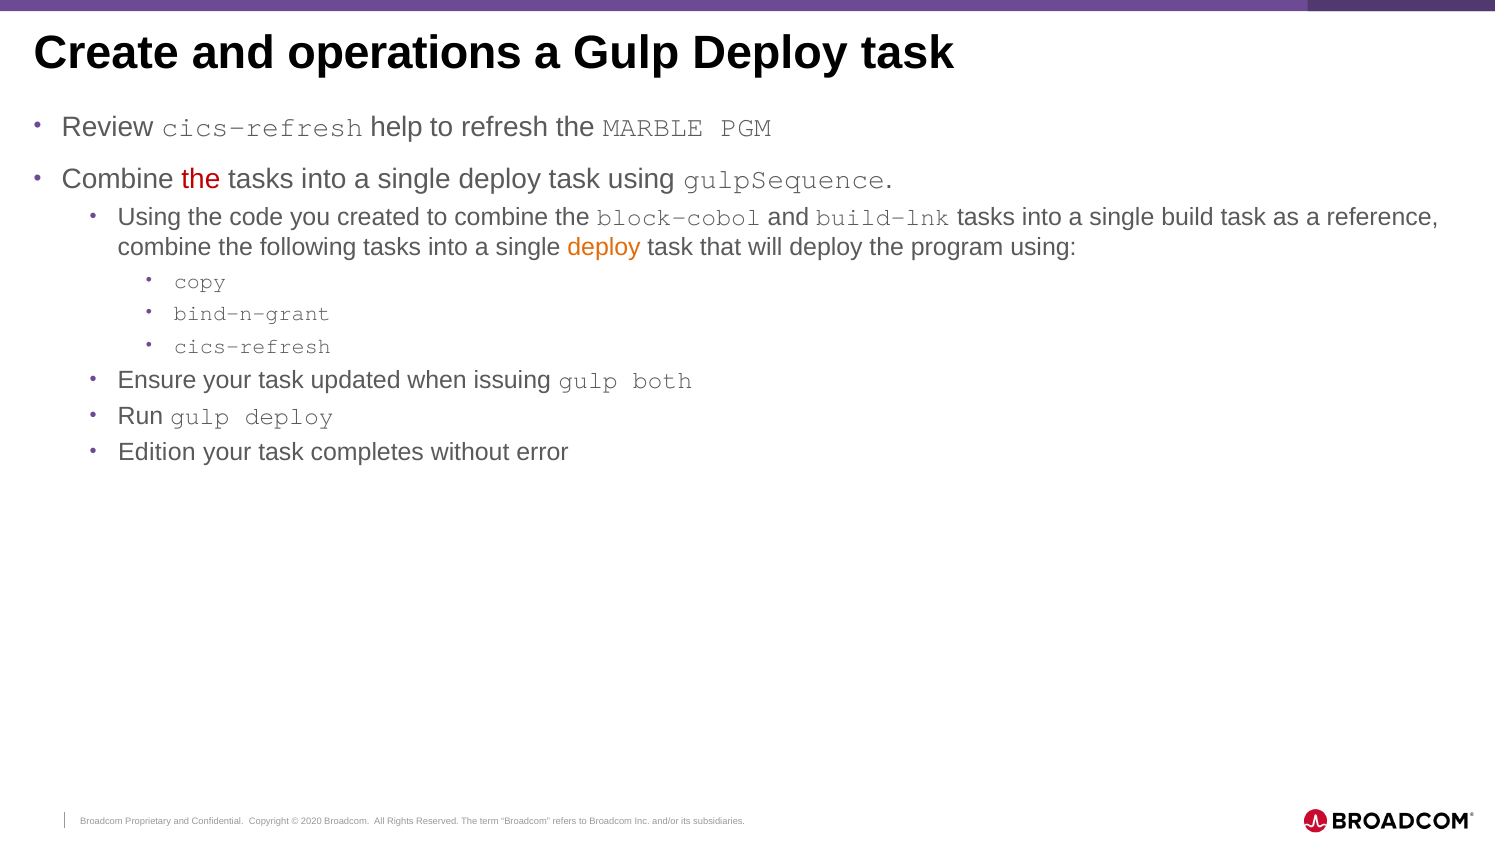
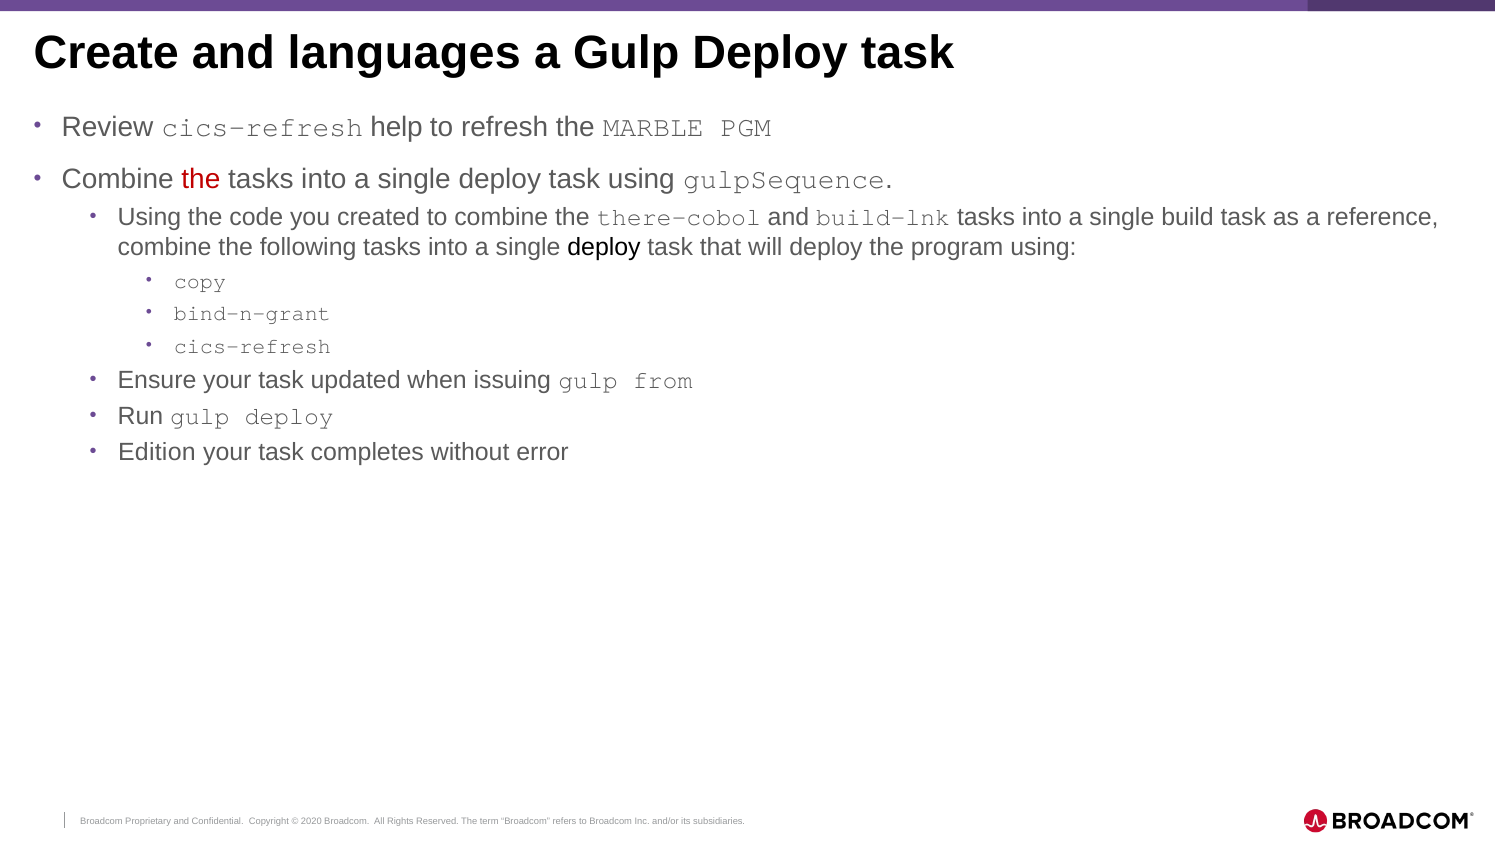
operations: operations -> languages (404, 53)
block-cobol: block-cobol -> there-cobol (679, 217)
deploy colour: orange -> black (604, 247)
both: both -> from (663, 380)
